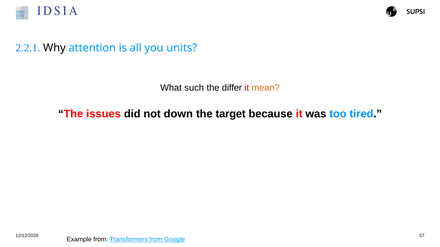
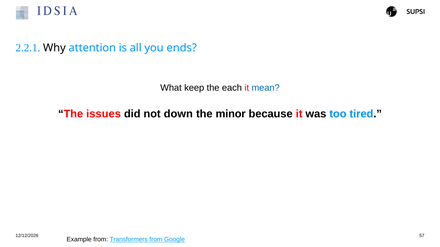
units: units -> ends (182, 48)
such: such -> keep (194, 88)
differ: differ -> each (232, 88)
mean colour: orange -> blue (266, 88)
target: target -> minor (231, 114)
